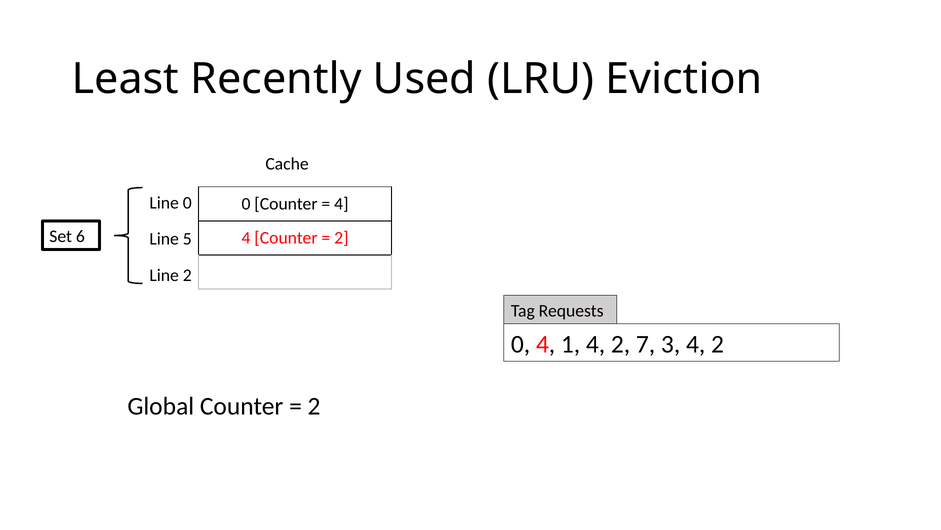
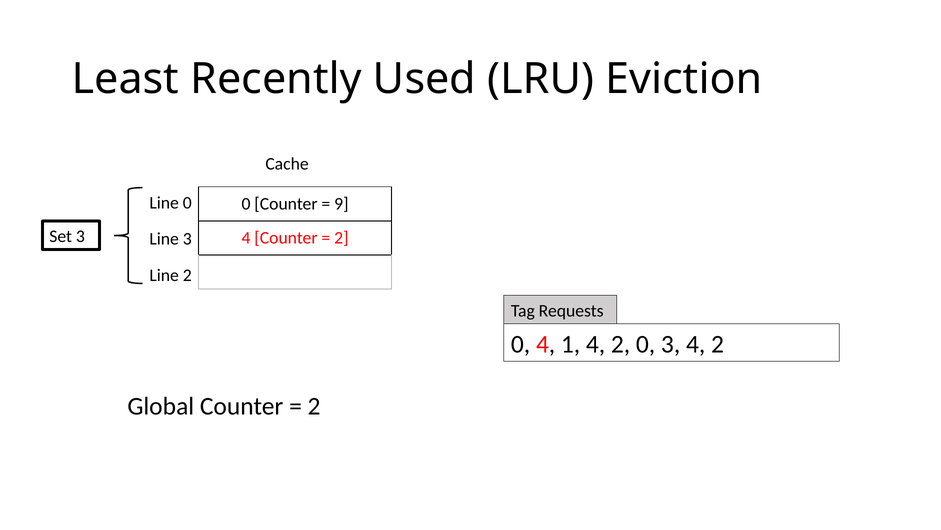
4: 4 -> 9 (341, 204)
Set 6: 6 -> 3 (80, 236)
Line 5: 5 -> 3 (187, 239)
2 7: 7 -> 0 (646, 344)
